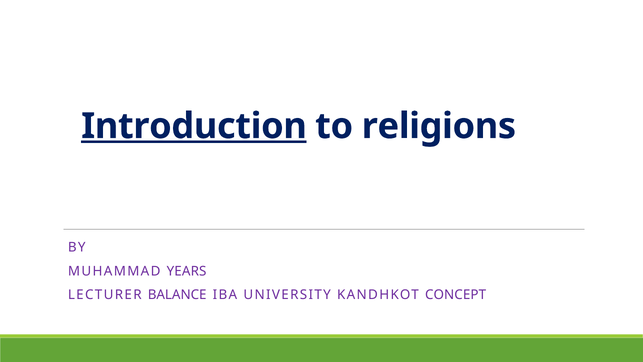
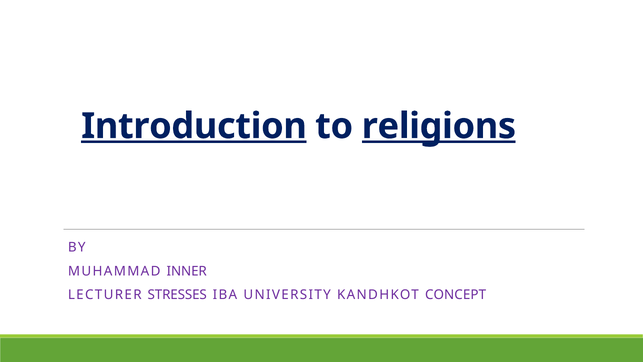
religions underline: none -> present (439, 126)
YEARS: YEARS -> INNER (187, 271)
BALANCE: BALANCE -> STRESSES (177, 295)
